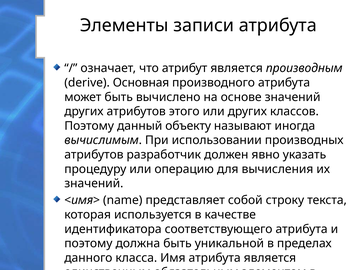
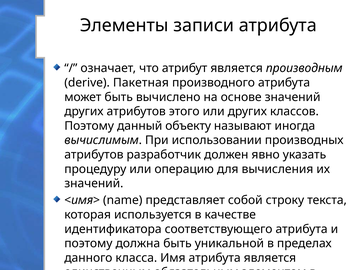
Основная: Основная -> Пакетная (141, 83)
